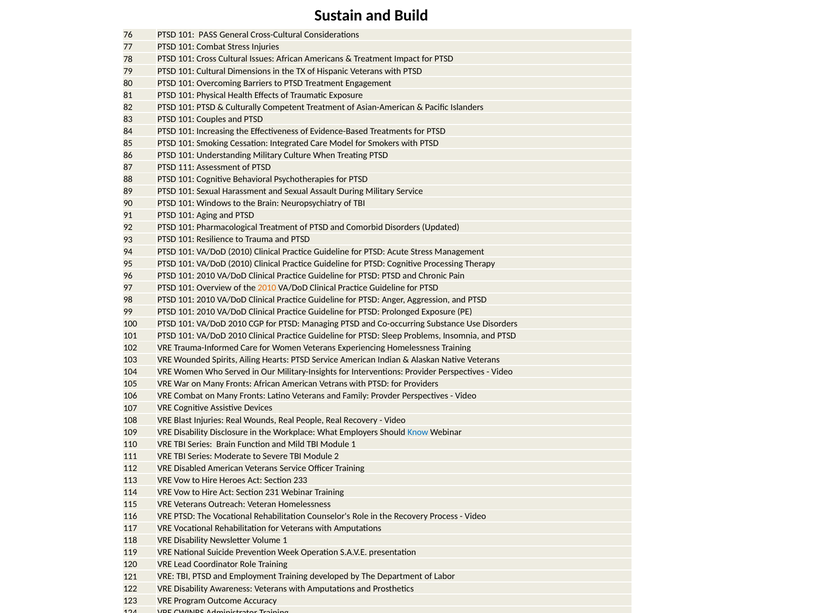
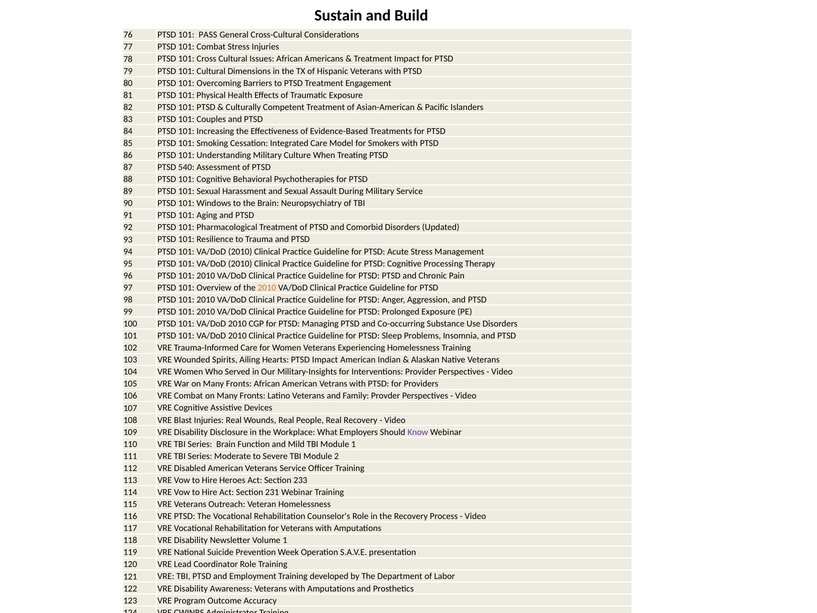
PTSD 111: 111 -> 540 (186, 167)
PTSD Service: Service -> Impact (325, 360)
Know colour: blue -> purple (418, 432)
